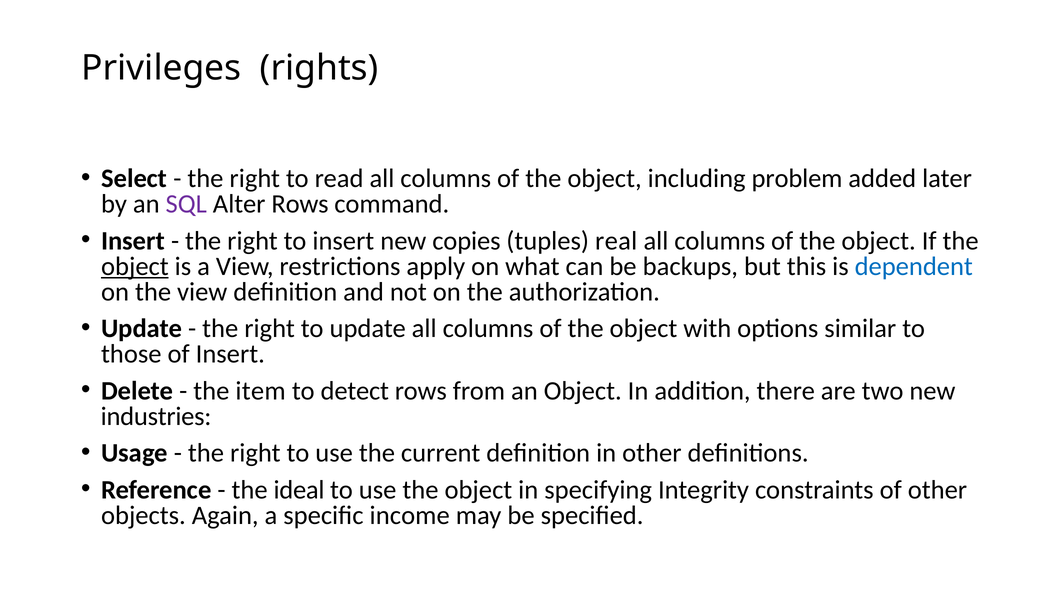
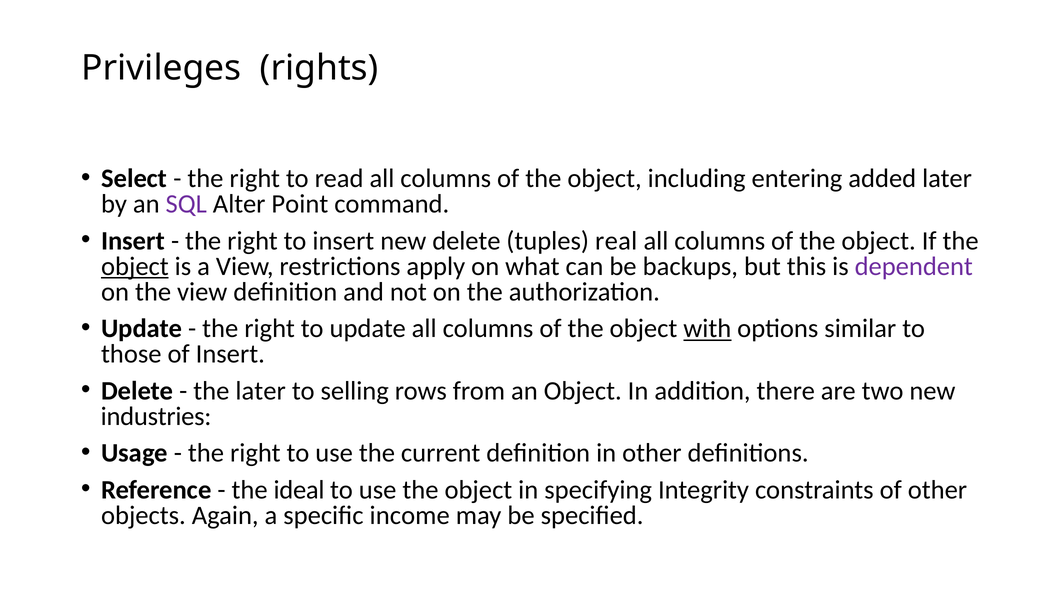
problem: problem -> entering (797, 178)
Alter Rows: Rows -> Point (300, 204)
new copies: copies -> delete (466, 241)
dependent colour: blue -> purple (914, 266)
with underline: none -> present (707, 328)
the item: item -> later (261, 390)
detect: detect -> selling (355, 390)
